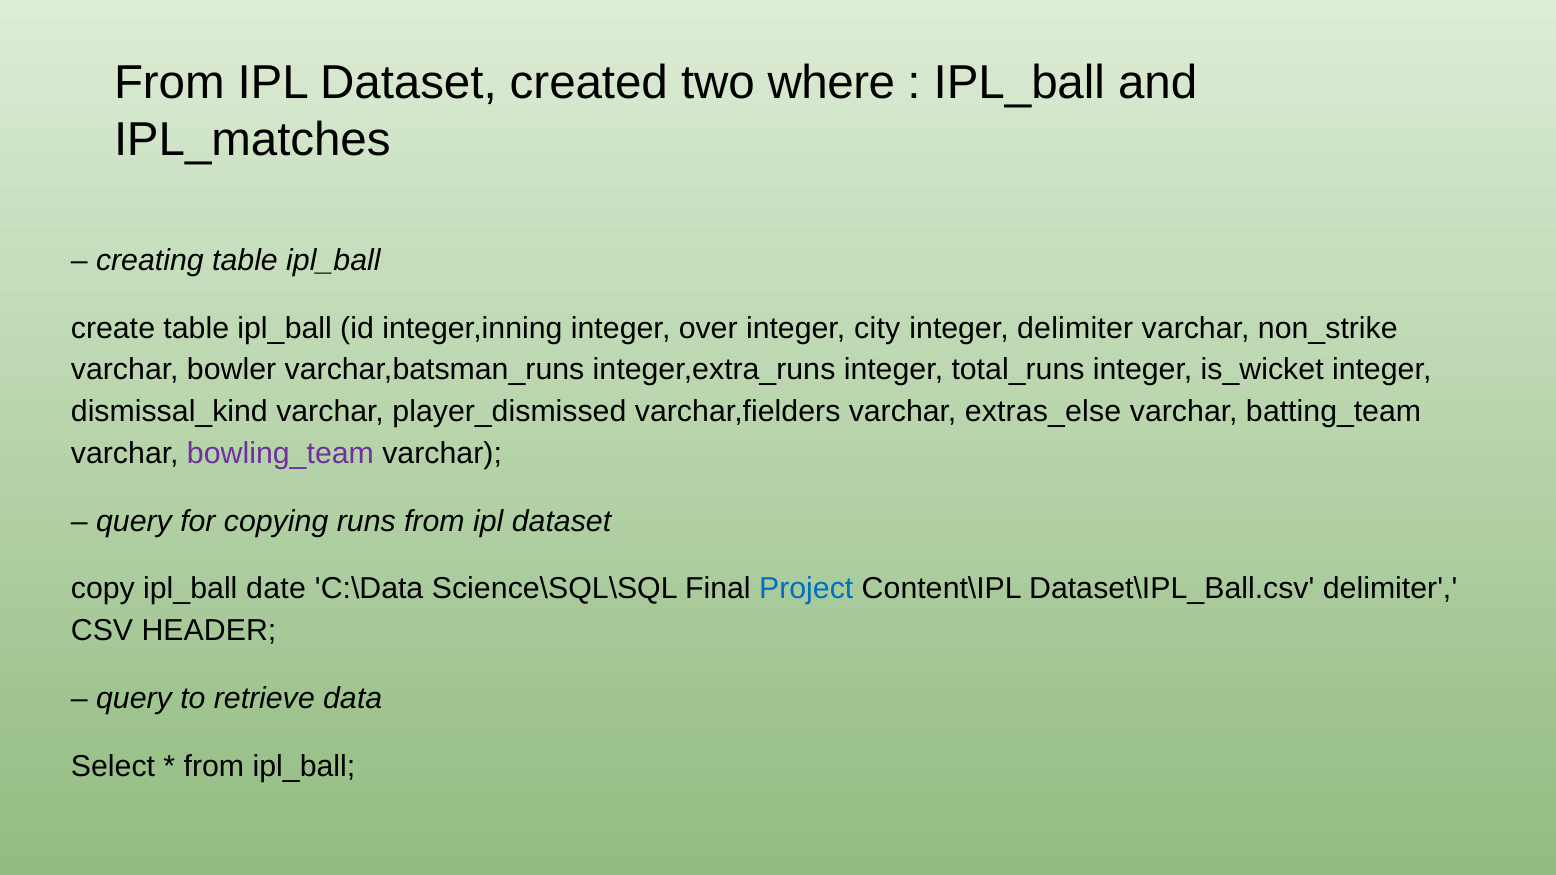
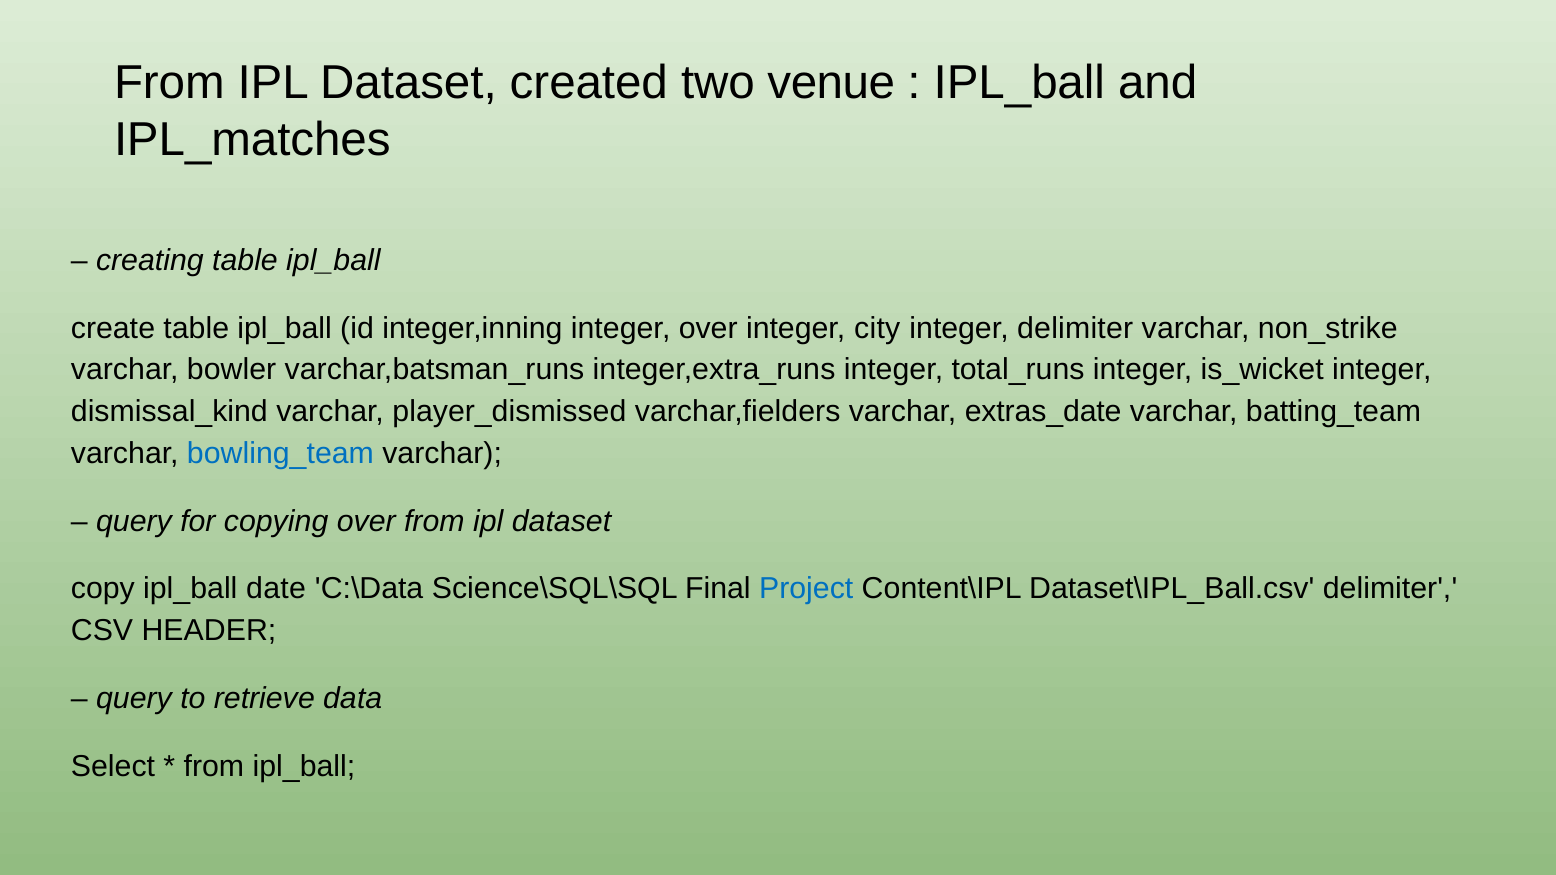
where: where -> venue (831, 82)
extras_else: extras_else -> extras_date (1043, 412)
bowling_team colour: purple -> blue (280, 454)
copying runs: runs -> over (366, 521)
